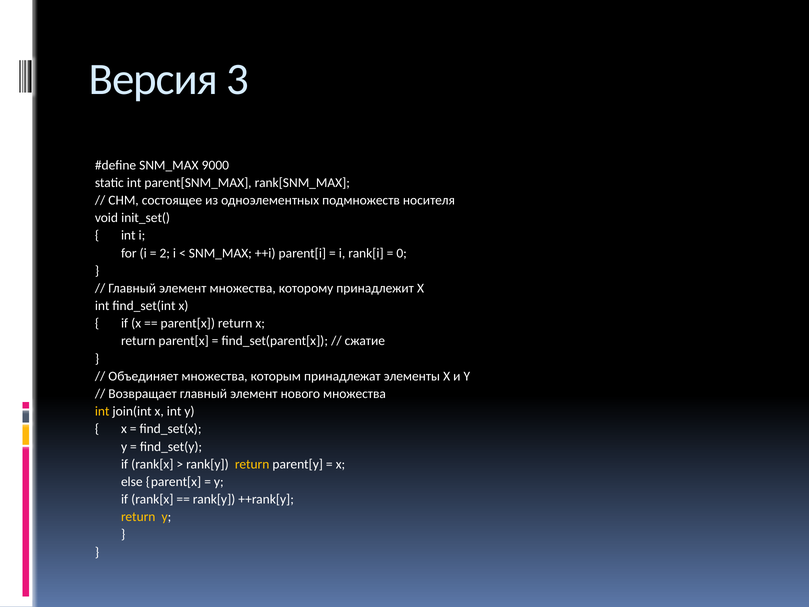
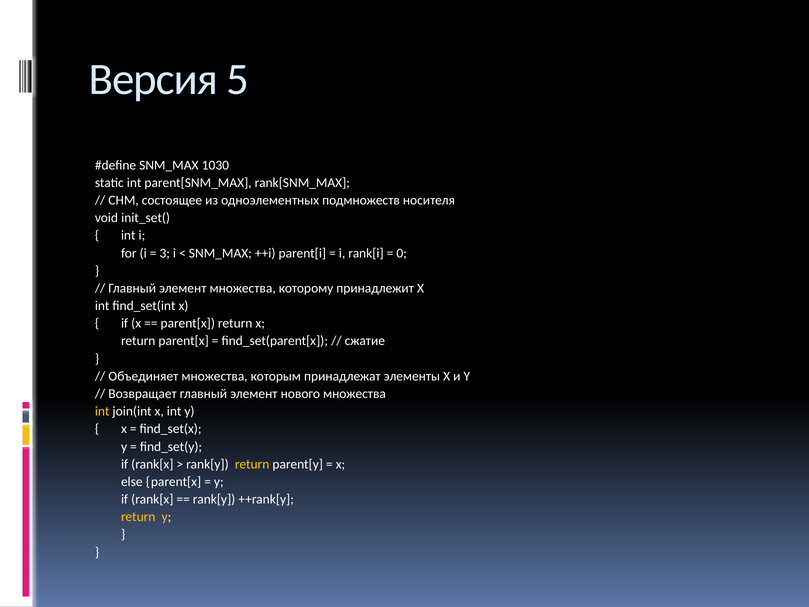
3: 3 -> 5 (237, 79)
9000: 9000 -> 1030 (215, 165)
2: 2 -> 3 (165, 253)
